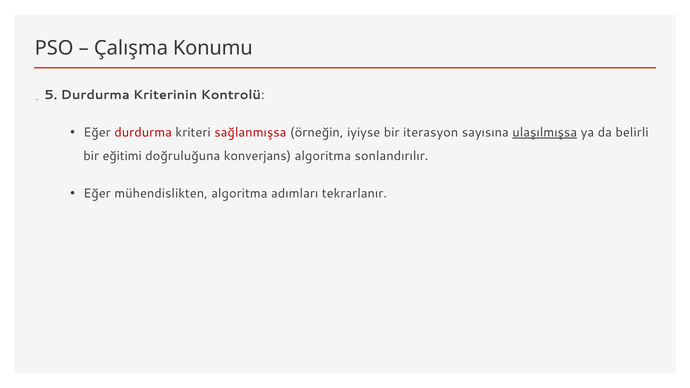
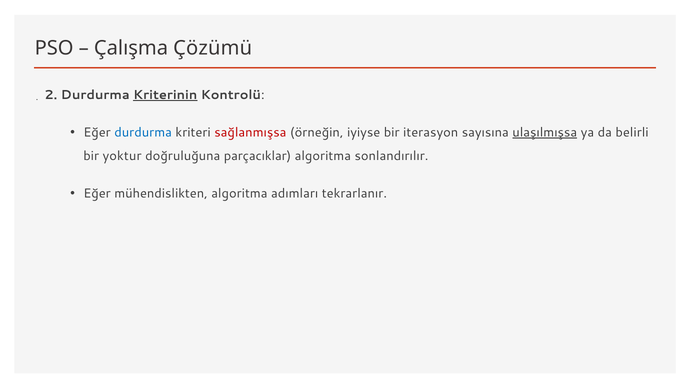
Konumu: Konumu -> Çözümü (213, 48)
5: 5 -> 2 (51, 95)
Kriterinin underline: none -> present (165, 95)
durdurma colour: red -> blue (143, 133)
eğitimi: eğitimi -> yoktur (122, 156)
konverjans: konverjans -> parçacıklar (258, 156)
